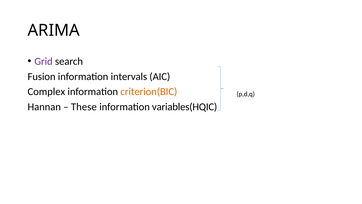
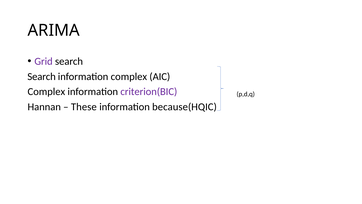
Fusion: Fusion -> Search (42, 76)
information intervals: intervals -> complex (129, 76)
criterion(BIC colour: orange -> purple (149, 92)
variables(HQIC: variables(HQIC -> because(HQIC (184, 107)
